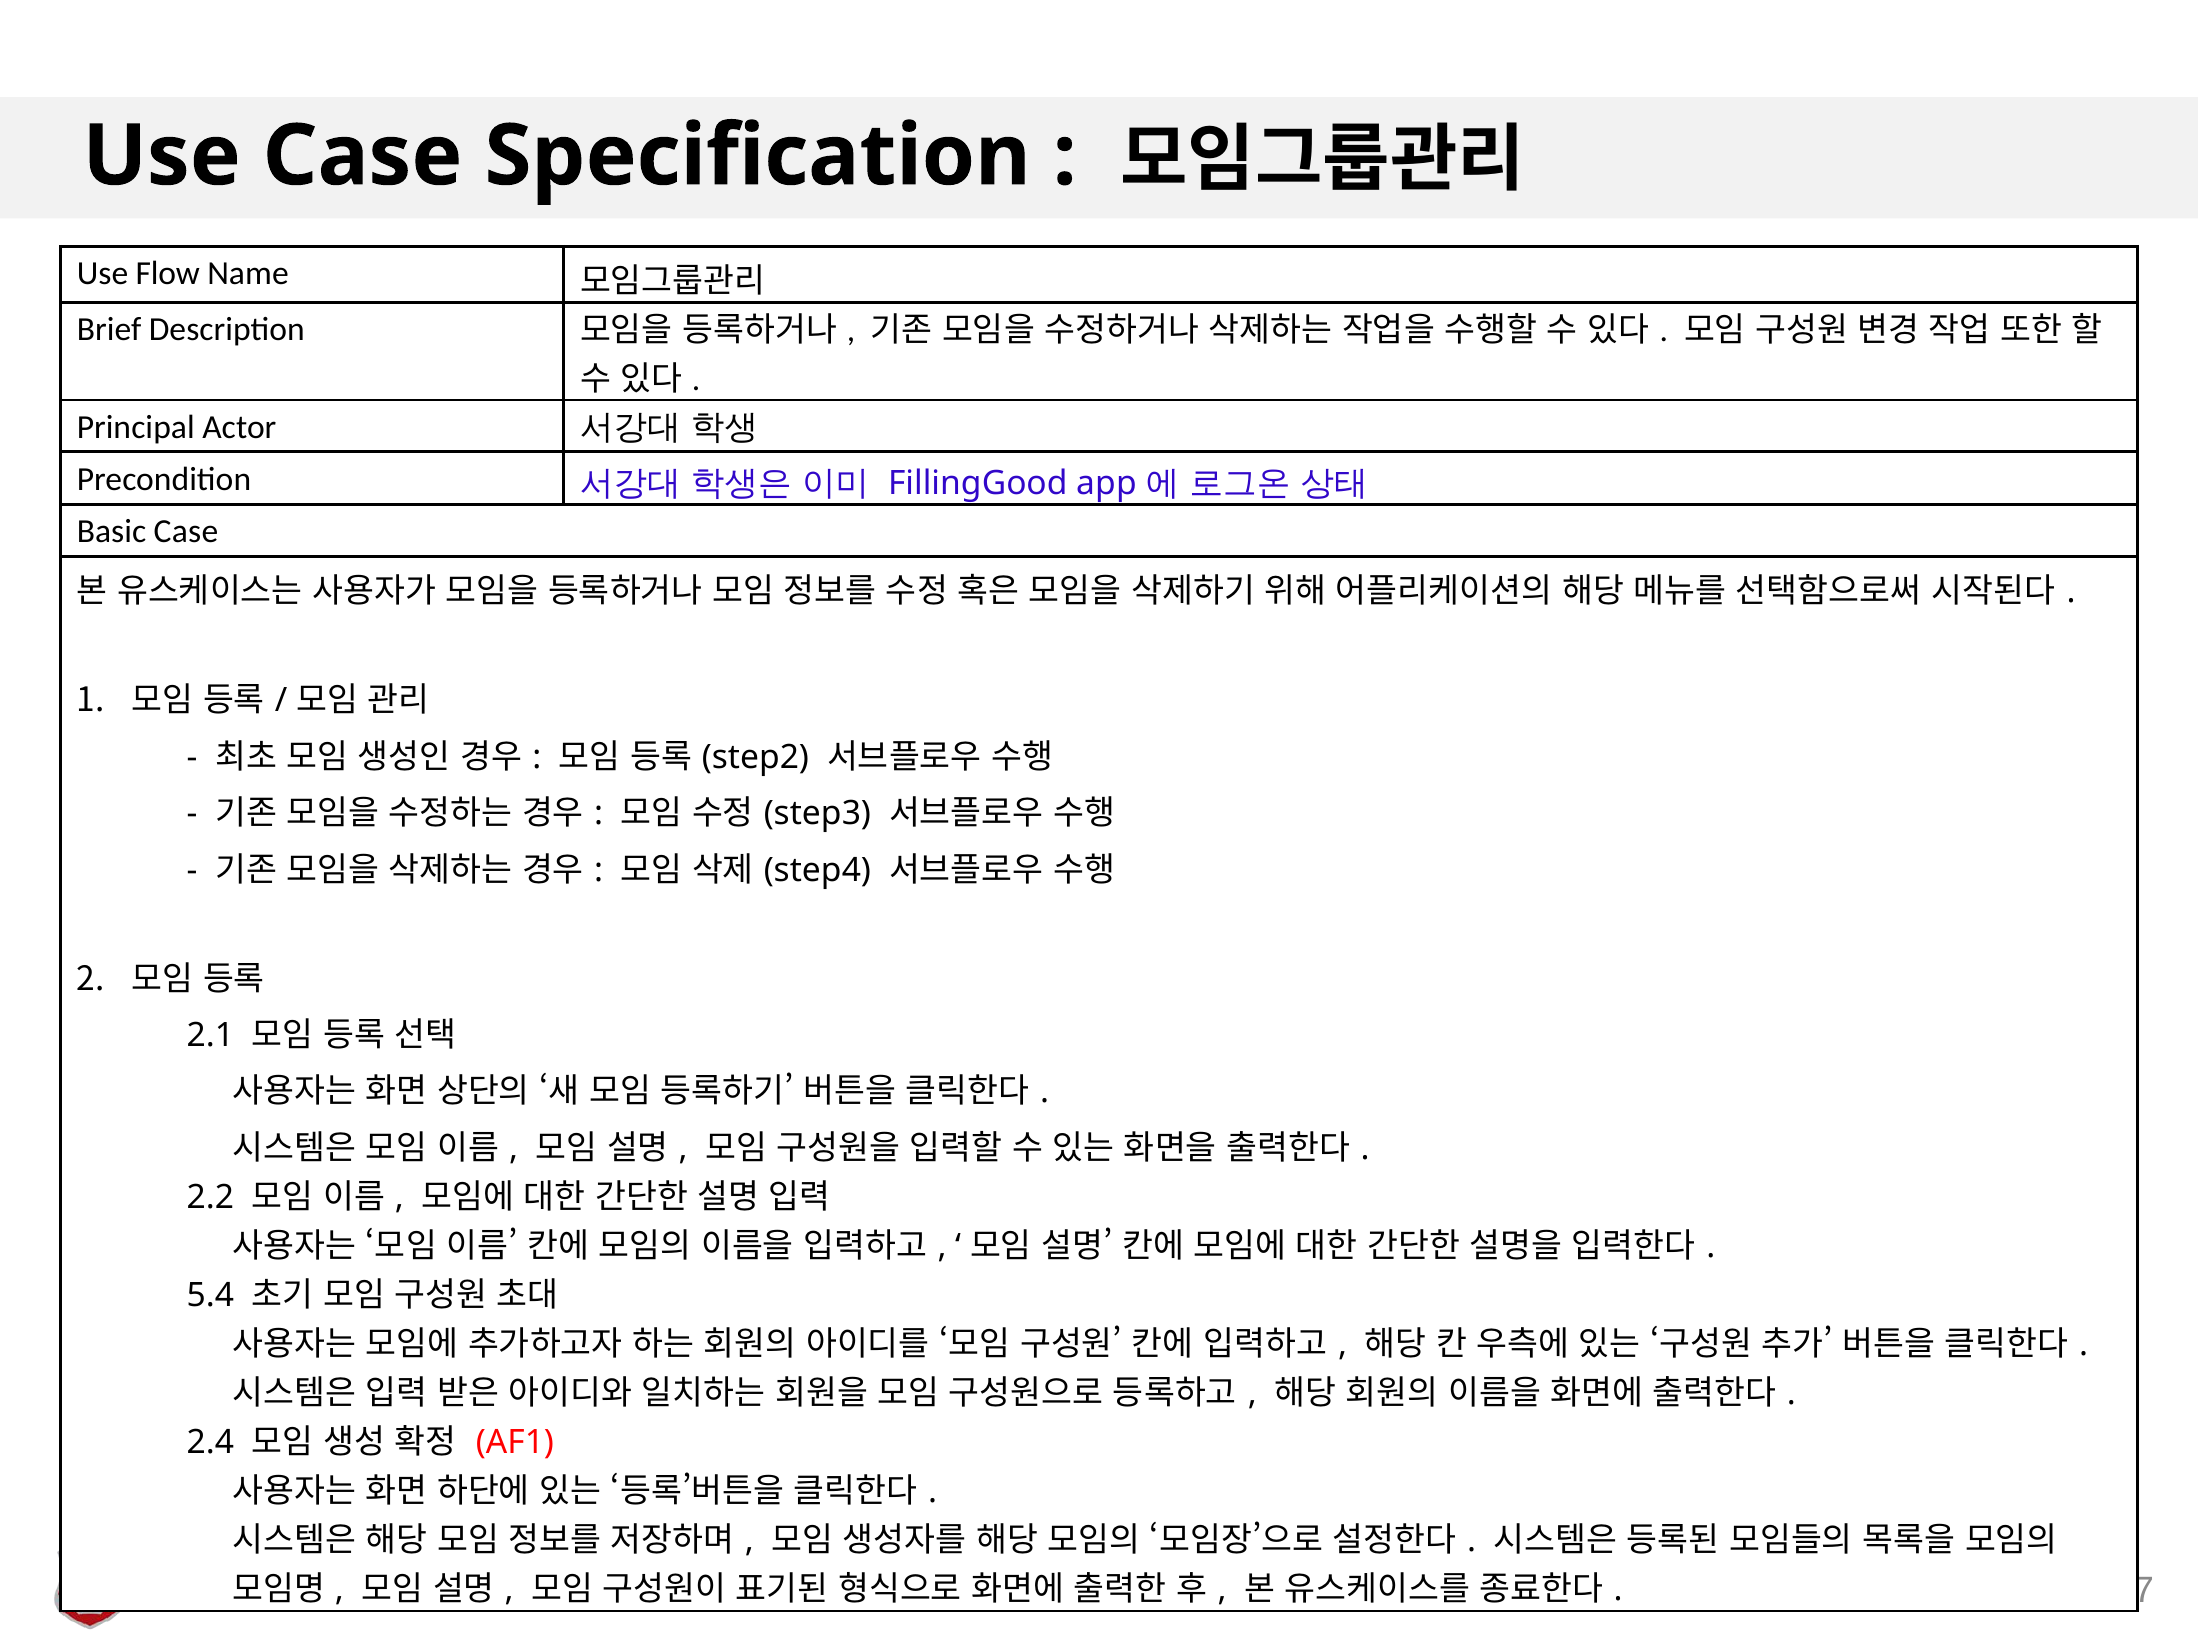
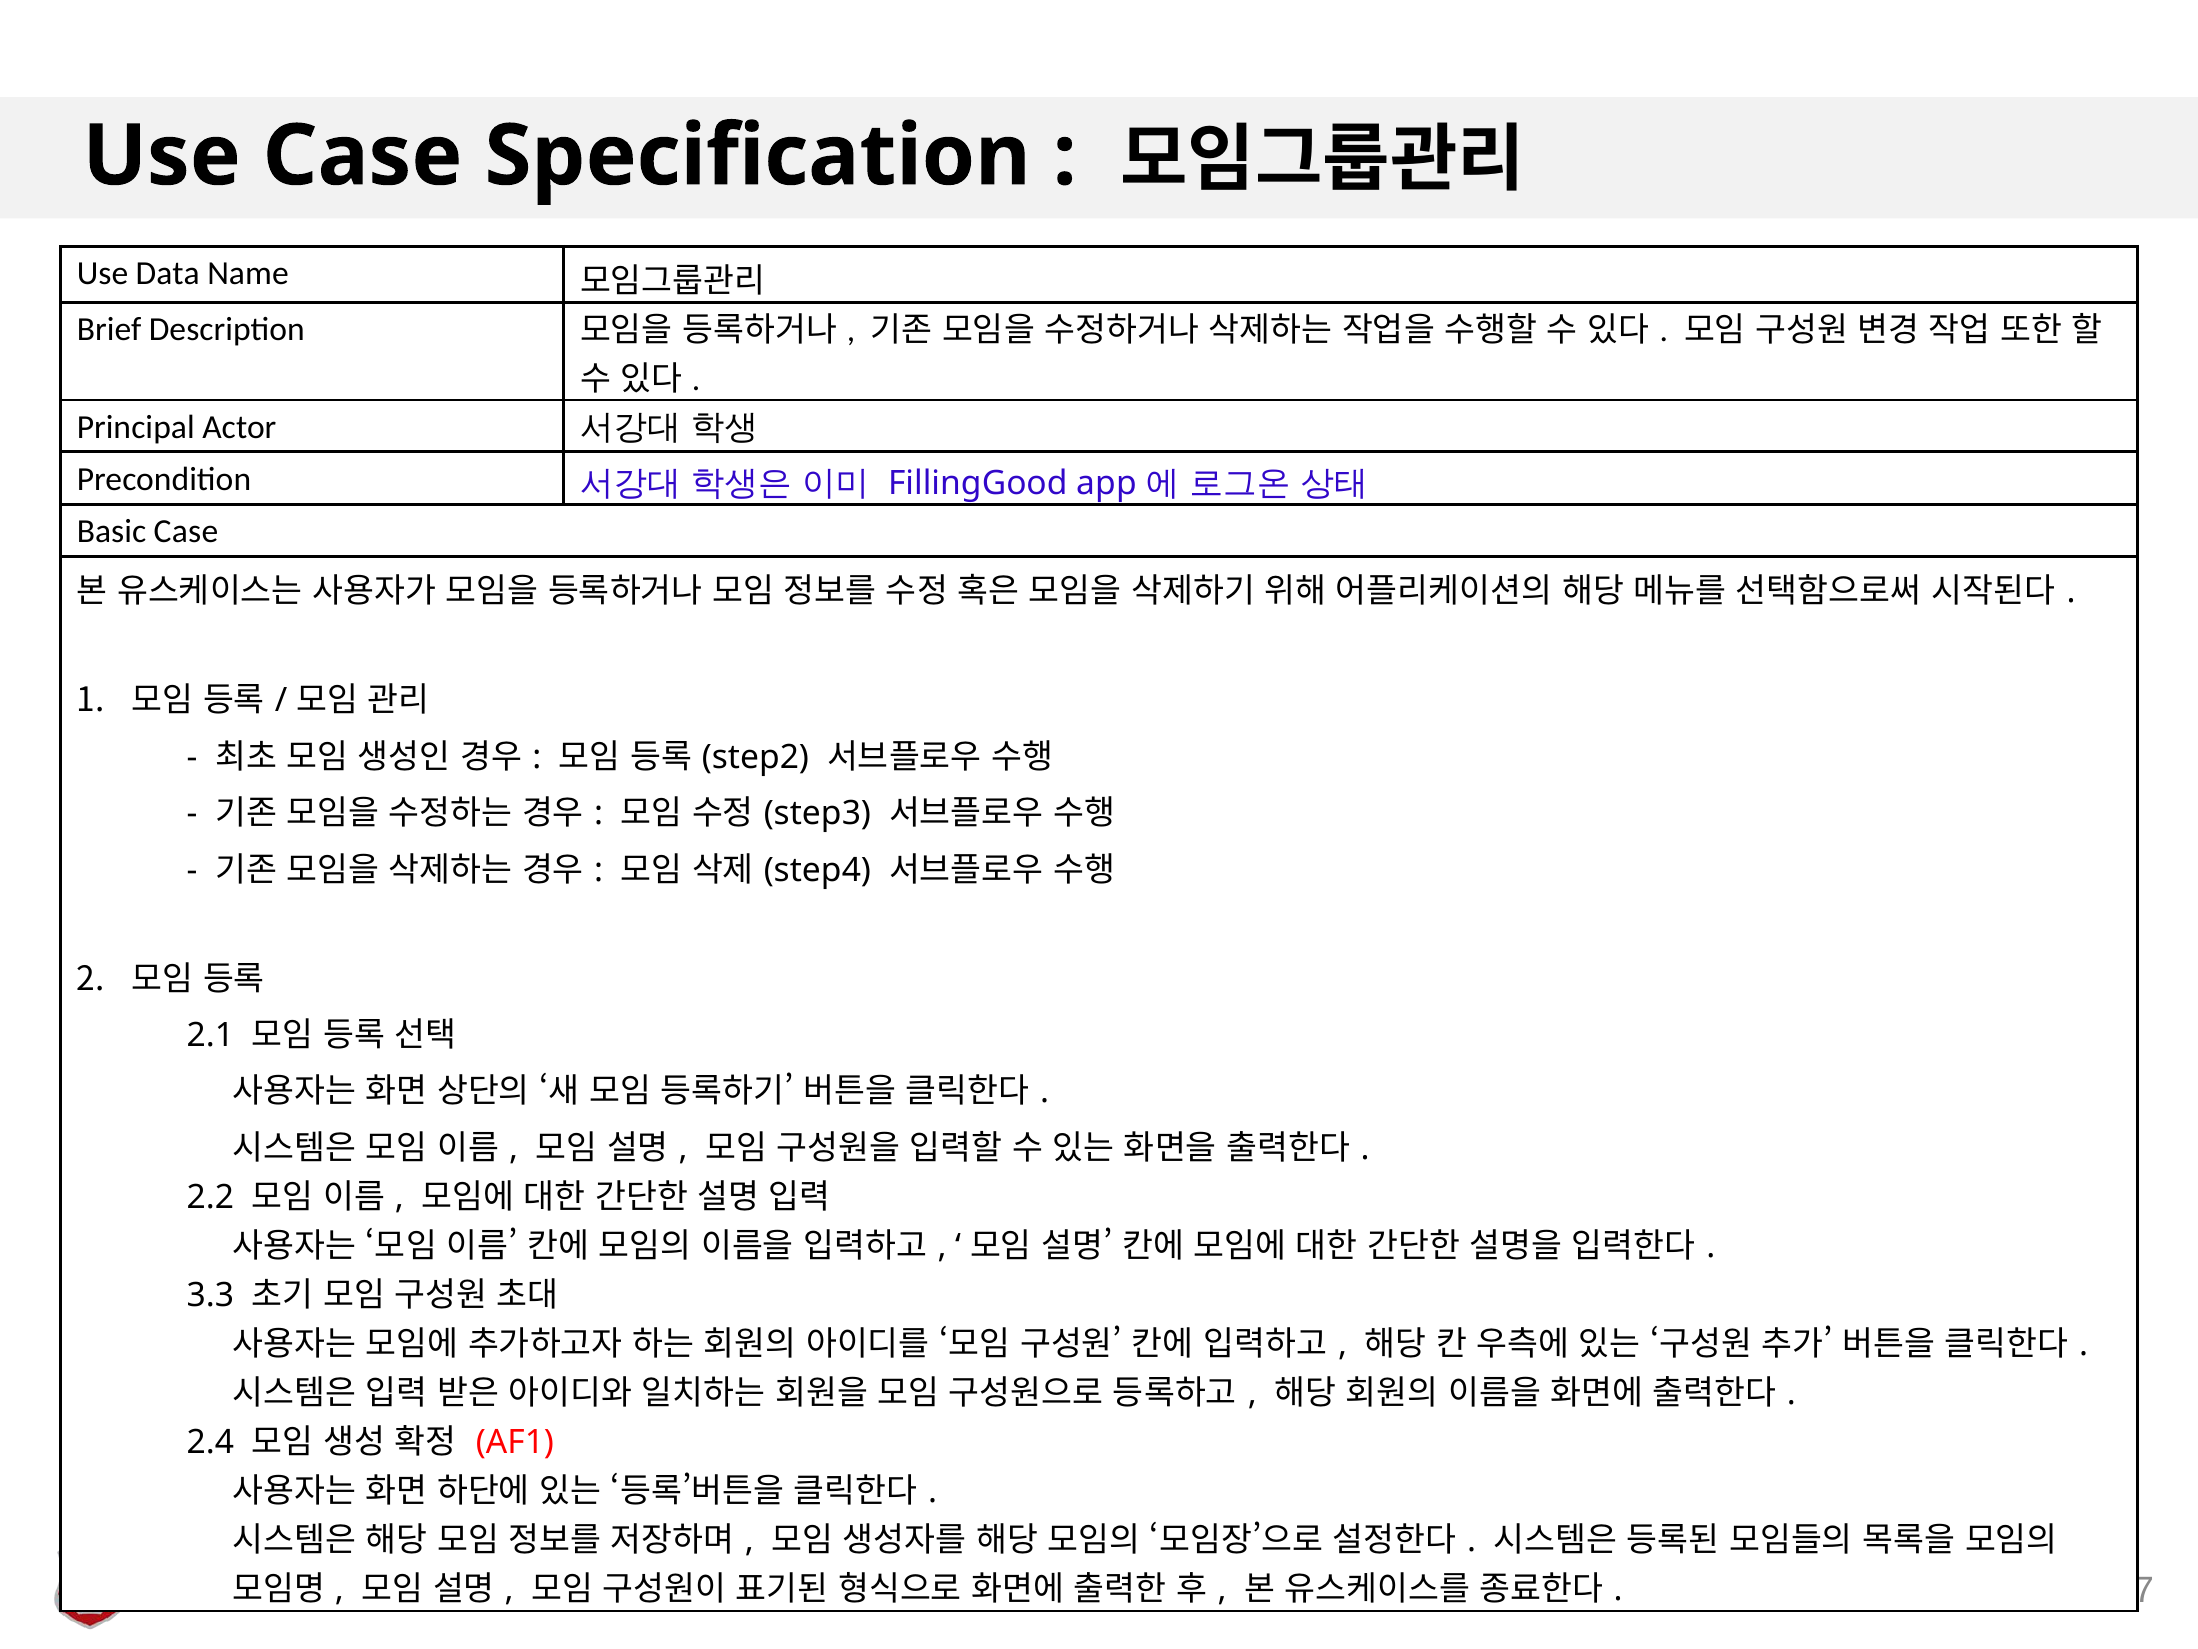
Flow: Flow -> Data (168, 274)
5.4: 5.4 -> 3.3 (210, 1295)
